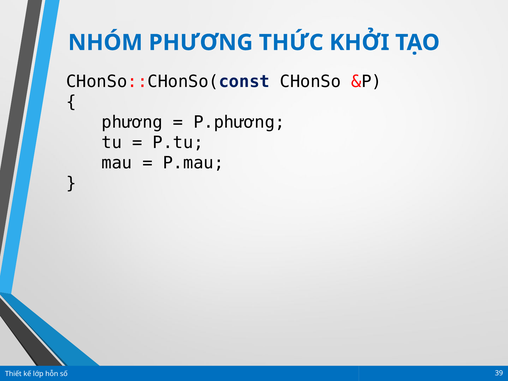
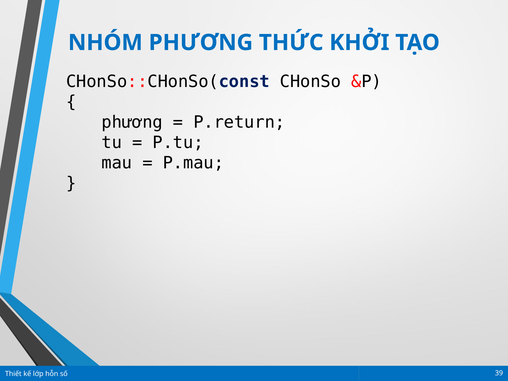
P.phương: P.phương -> P.return (239, 122)
